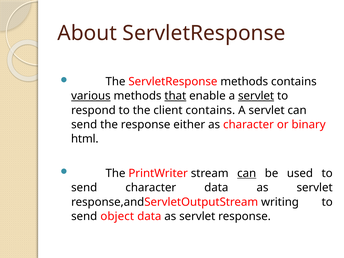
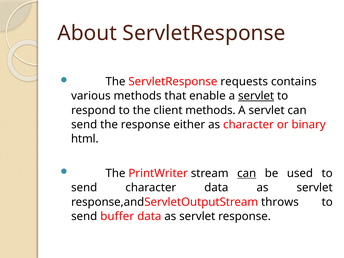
ServletResponse methods: methods -> requests (244, 82)
various underline: present -> none (91, 96)
that underline: present -> none (175, 96)
client contains: contains -> methods (210, 110)
writing: writing -> throws (280, 202)
object: object -> buffer (117, 216)
